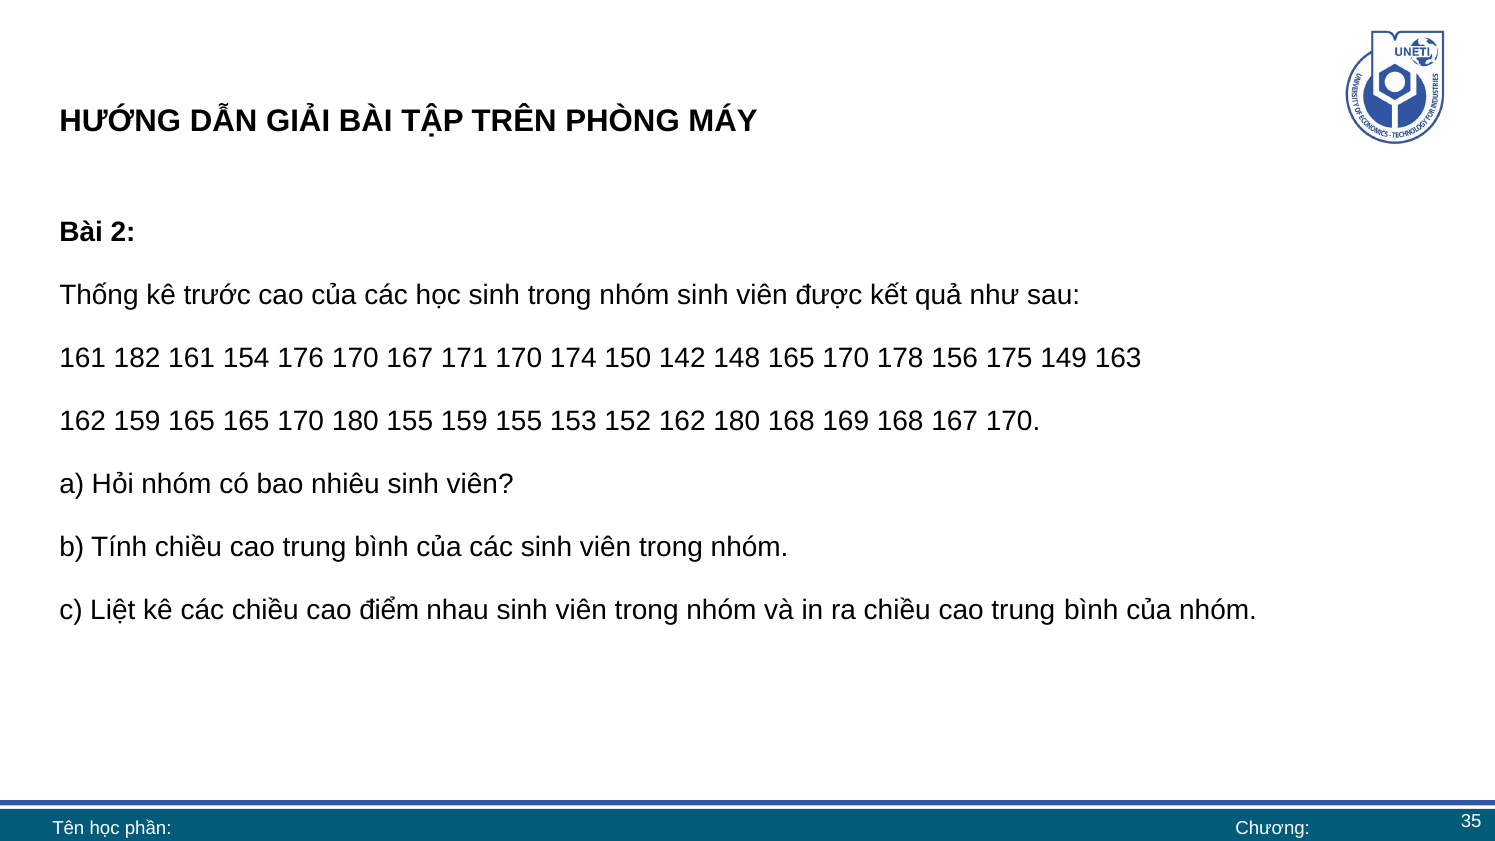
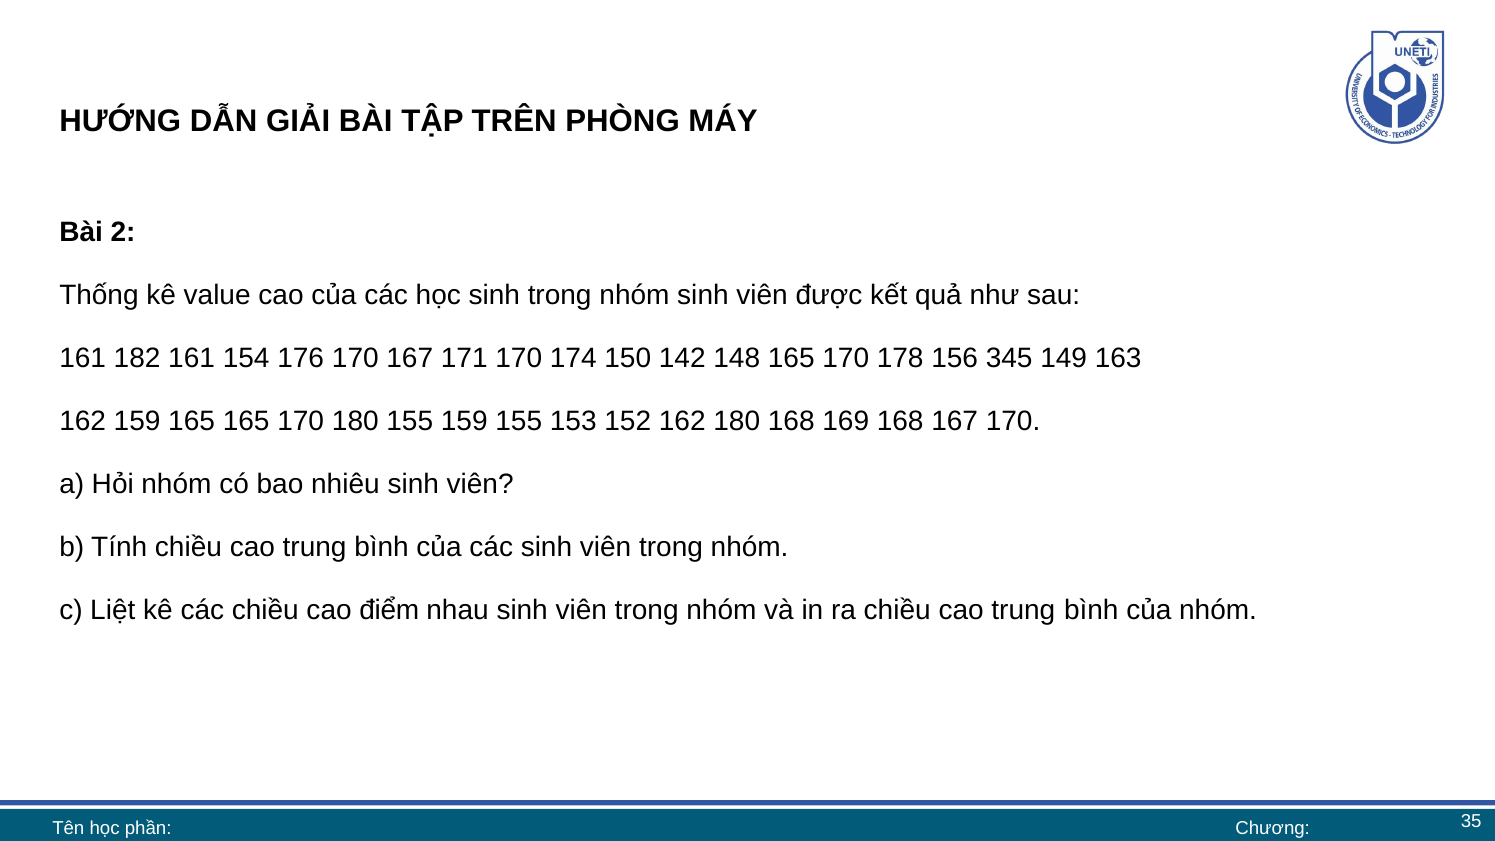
trước: trước -> value (217, 296)
175: 175 -> 345 (1009, 359)
